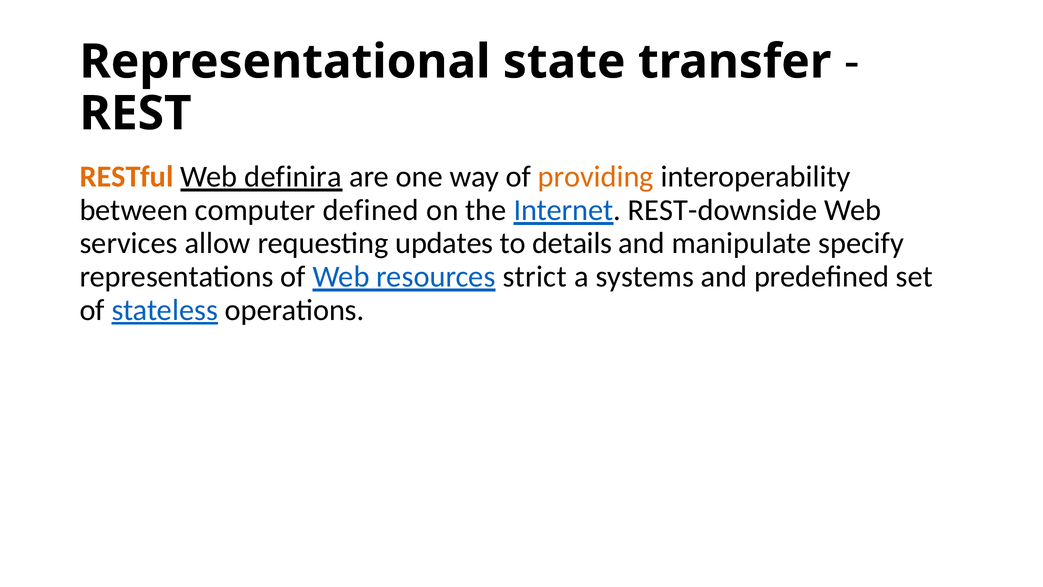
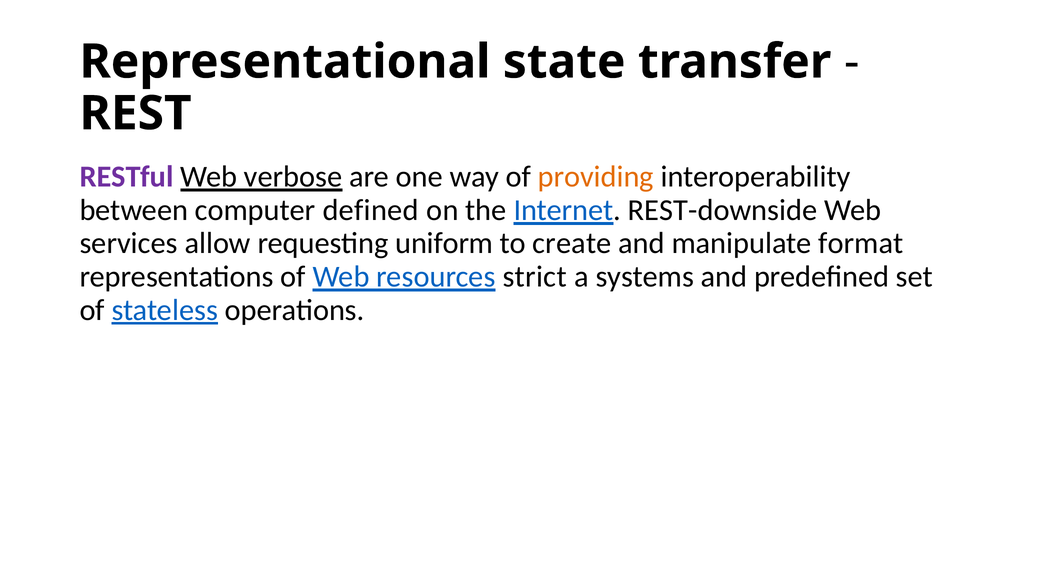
RESTful colour: orange -> purple (127, 177)
definira: definira -> verbose (293, 177)
updates: updates -> uniform (444, 243)
details: details -> create (572, 243)
specify: specify -> format (861, 243)
